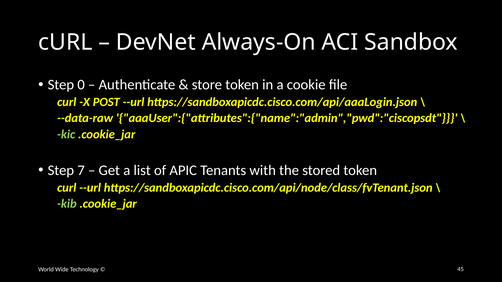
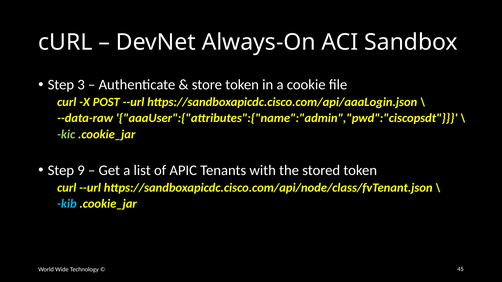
0: 0 -> 3 (81, 85)
7: 7 -> 9 (81, 171)
kib colour: light green -> light blue (67, 204)
